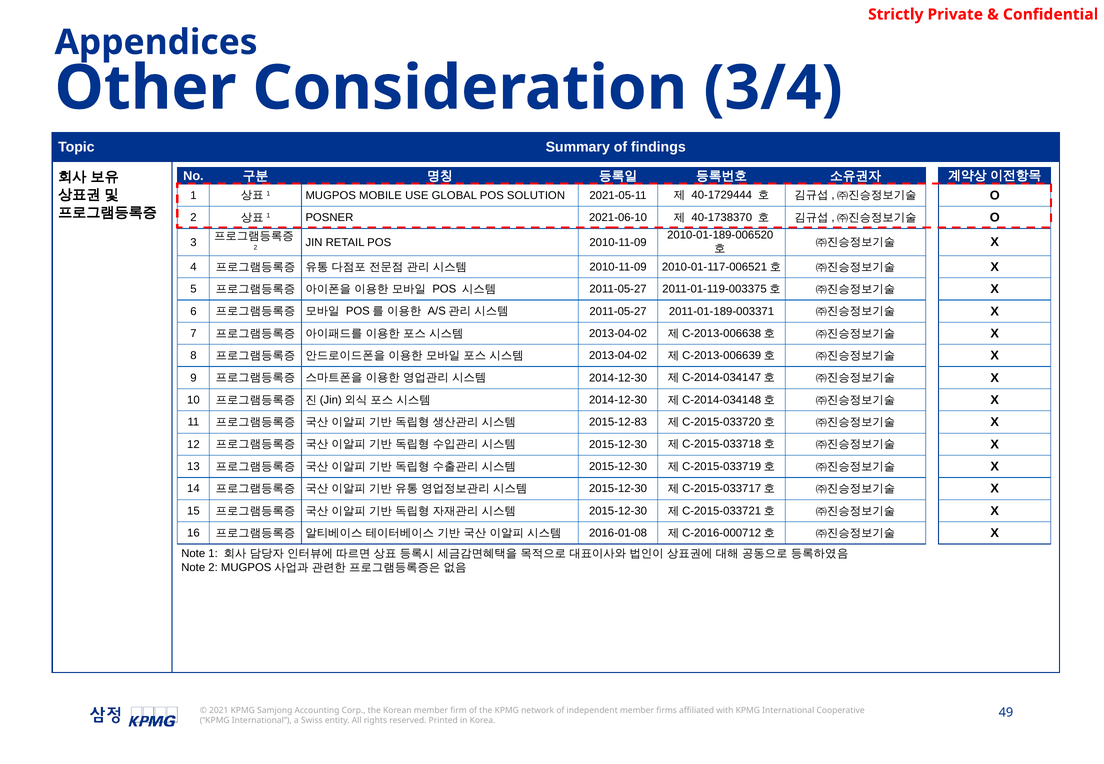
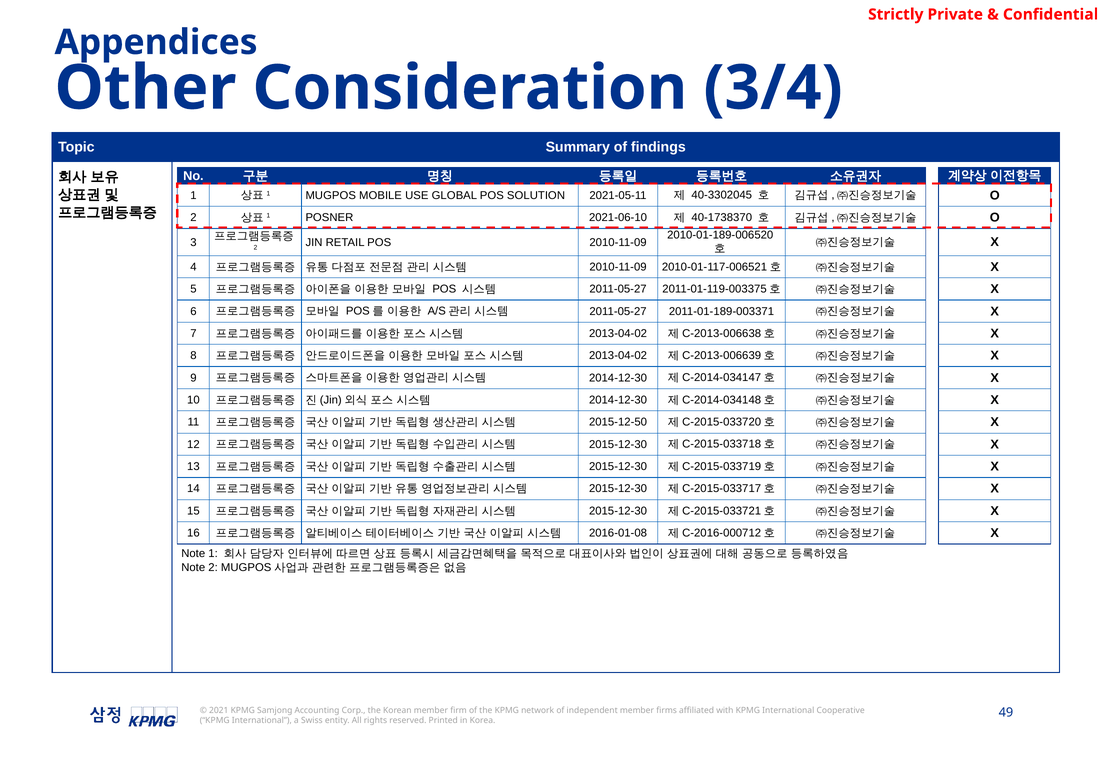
40-1729444: 40-1729444 -> 40-3302045 (722, 195)
2015-12-83: 2015-12-83 -> 2015-12-50 (618, 422)
